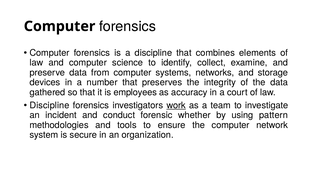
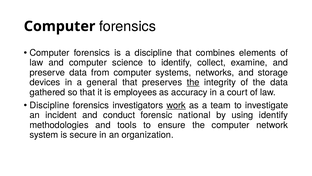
number: number -> general (102, 82)
the underline: none -> present (193, 82)
whether: whether -> national (194, 115)
using pattern: pattern -> identify (273, 115)
